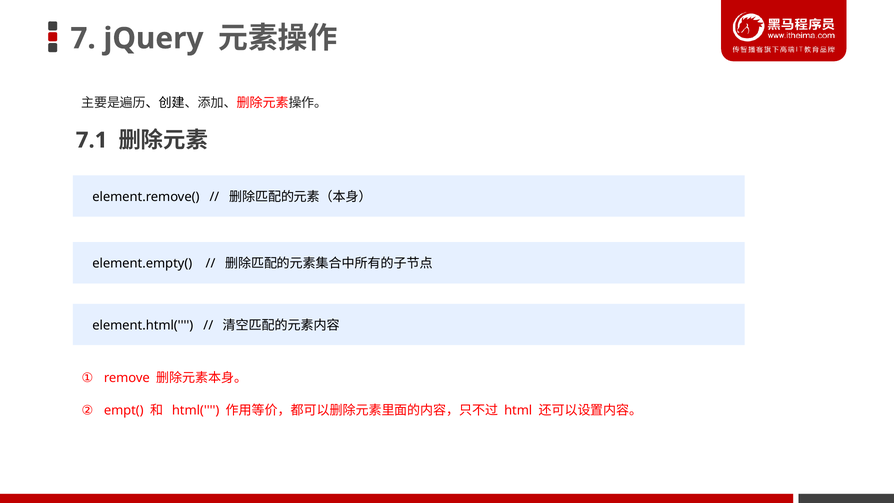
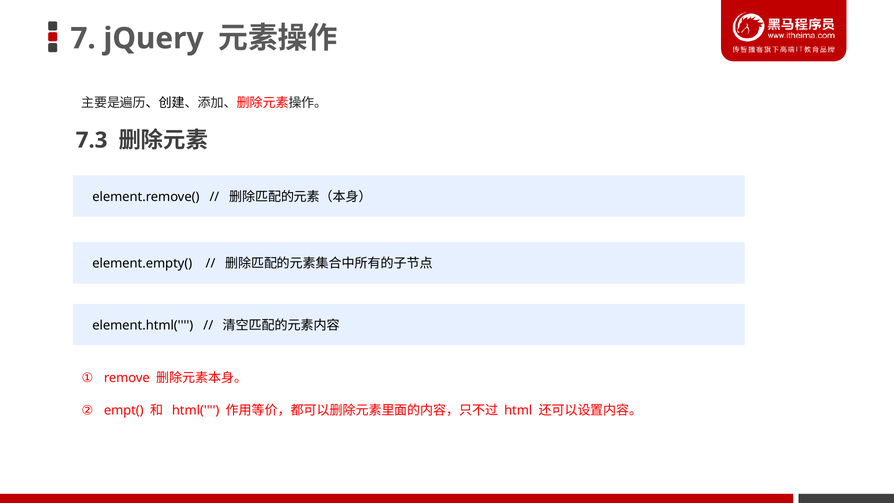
7.1: 7.1 -> 7.3 (92, 140)
